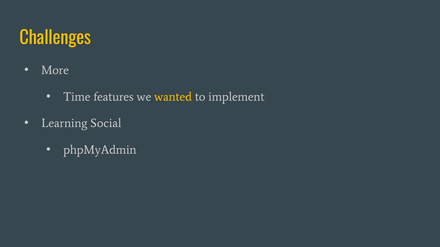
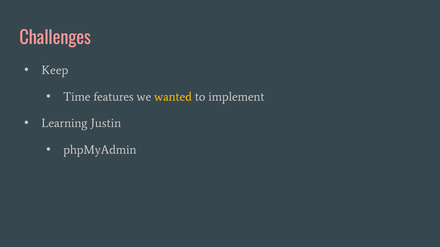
Challenges colour: yellow -> pink (55, 38)
More: More -> Keep (55, 70)
Social: Social -> Justin (106, 124)
